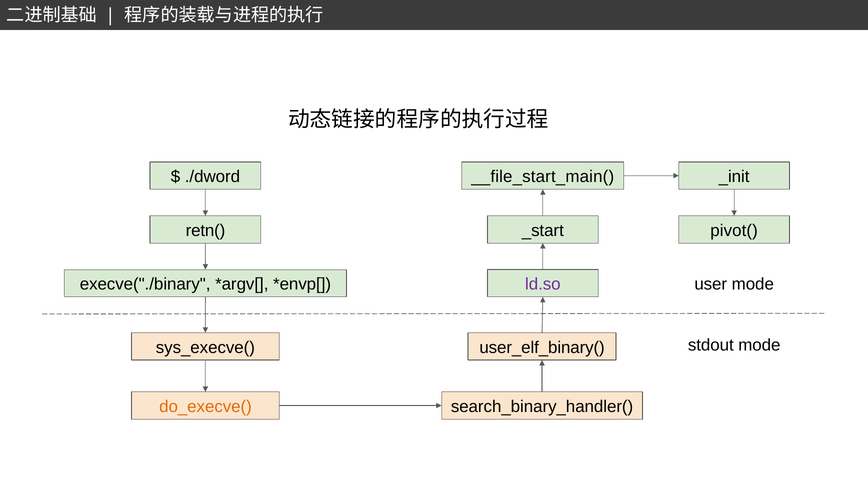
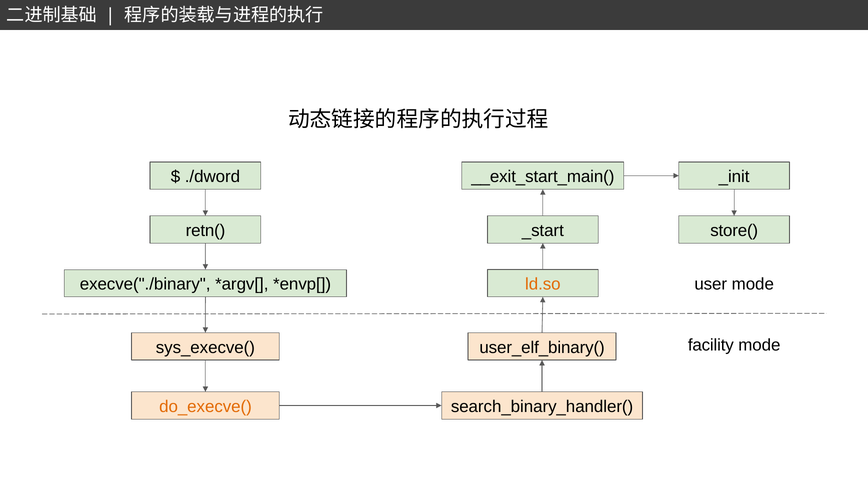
__file_start_main(: __file_start_main( -> __exit_start_main( (543, 177)
pivot(: pivot( -> store( (734, 231)
ld.so colour: purple -> orange (543, 285)
stdout: stdout -> facility (711, 345)
